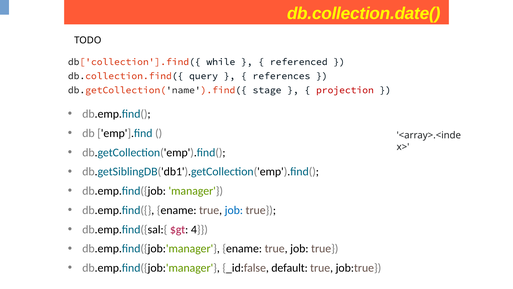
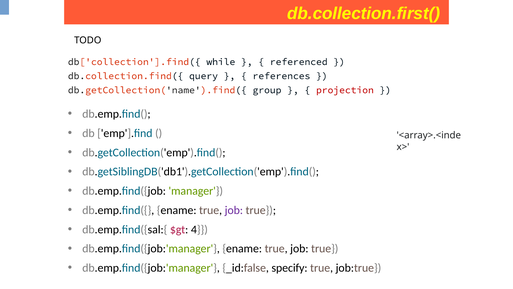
db.collection.date(: db.collection.date( -> db.collection.first( (364, 13)
stage: stage -> group (267, 90)
job colour: blue -> purple (234, 210)
default: default -> specify (290, 268)
